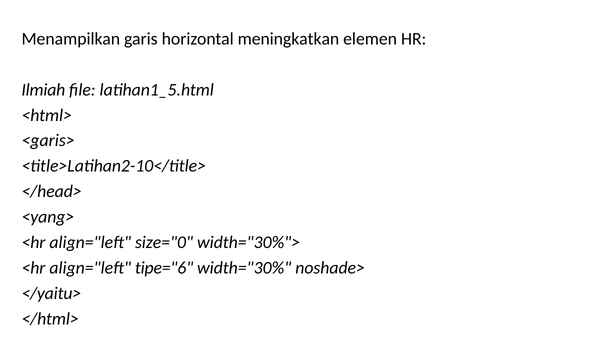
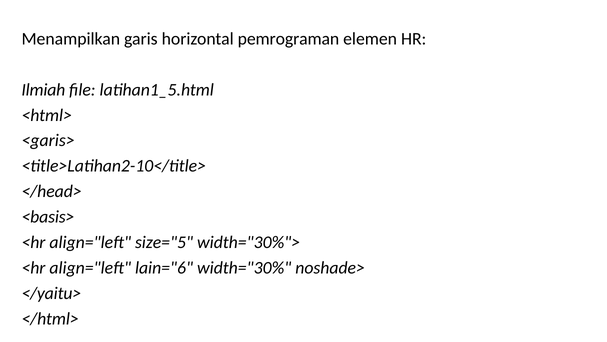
meningkatkan: meningkatkan -> pemrograman (288, 39)
<yang>: <yang> -> <basis> (48, 217)
size="0: size="0 -> size="5 (164, 242)
tipe="6: tipe="6 -> lain="6 (164, 267)
